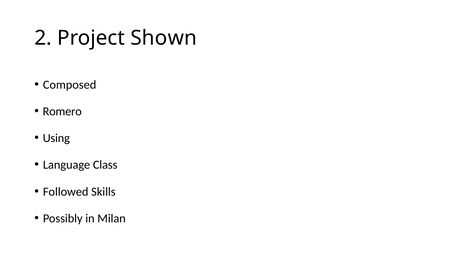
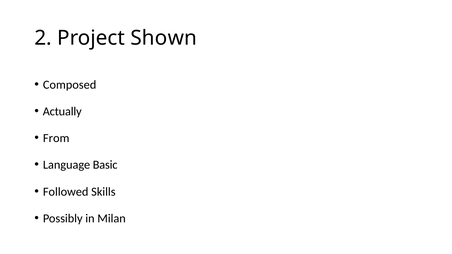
Romero: Romero -> Actually (62, 112)
Using: Using -> From (56, 138)
Class: Class -> Basic (105, 165)
